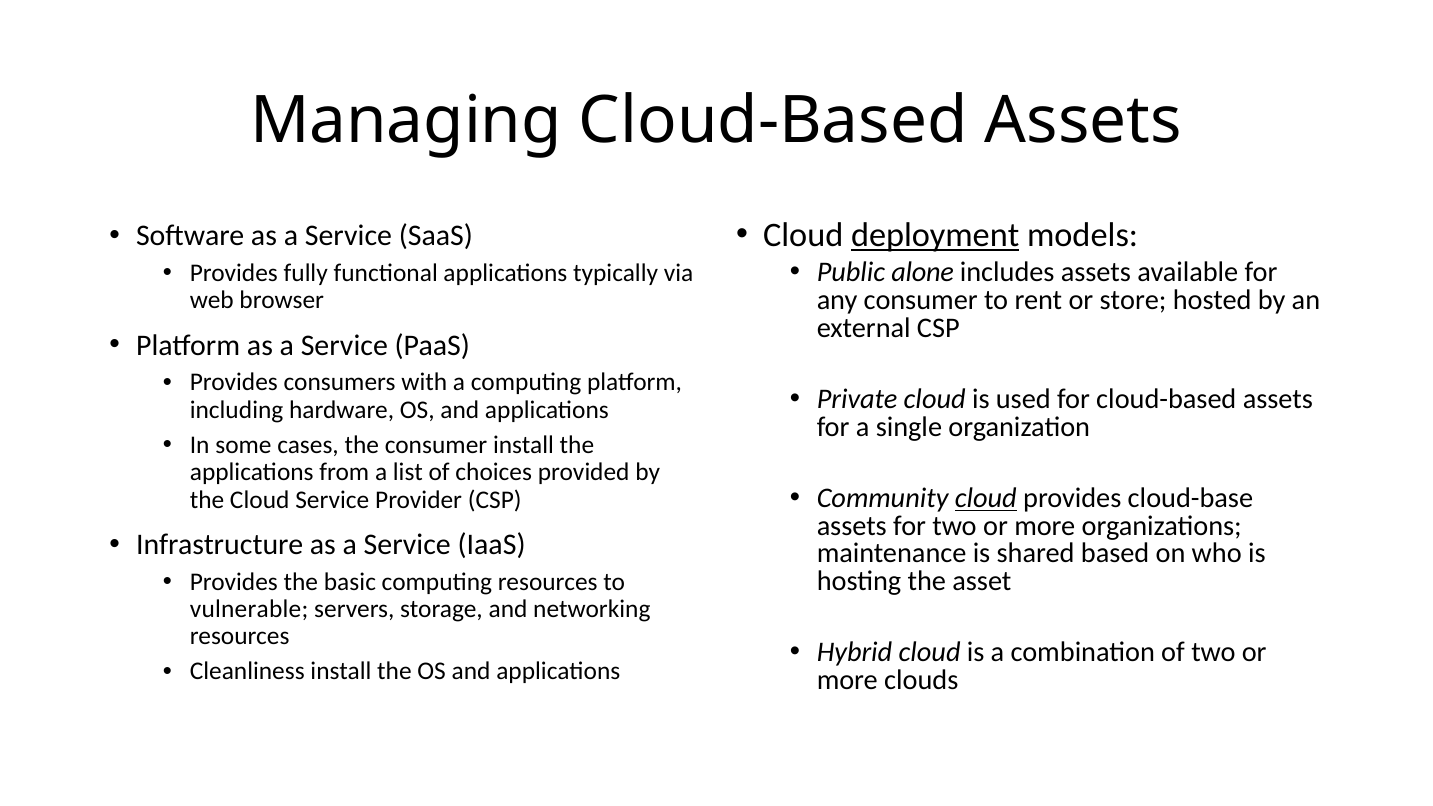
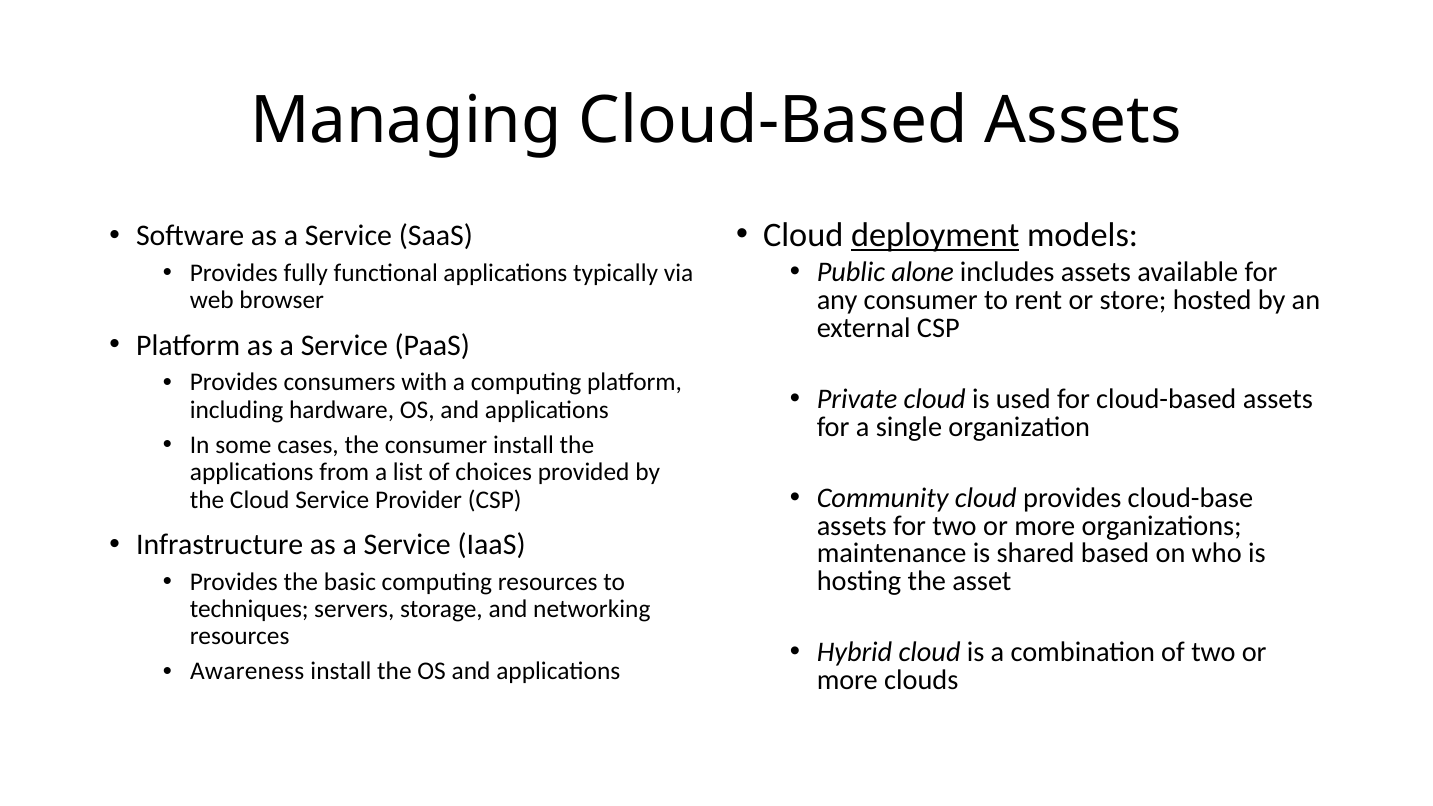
cloud underline: present -> none (986, 498)
vulnerable: vulnerable -> techniques (249, 609)
Cleanliness: Cleanliness -> Awareness (247, 672)
